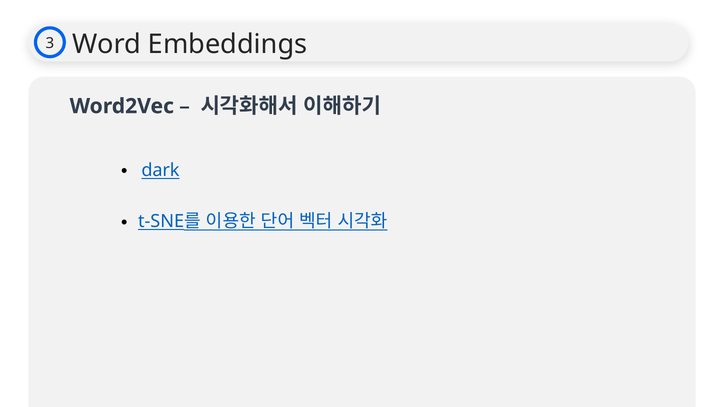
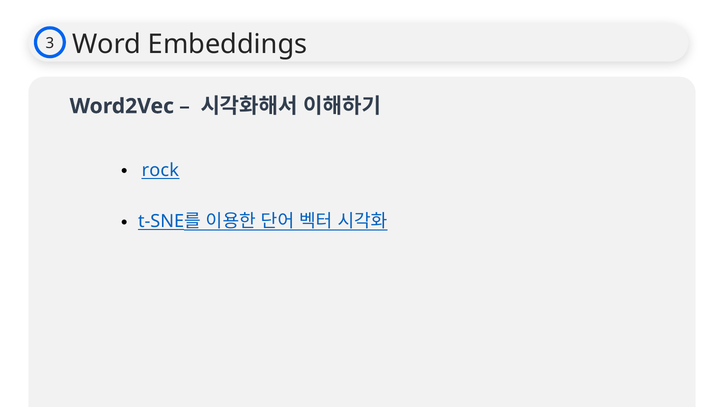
dark: dark -> rock (160, 170)
